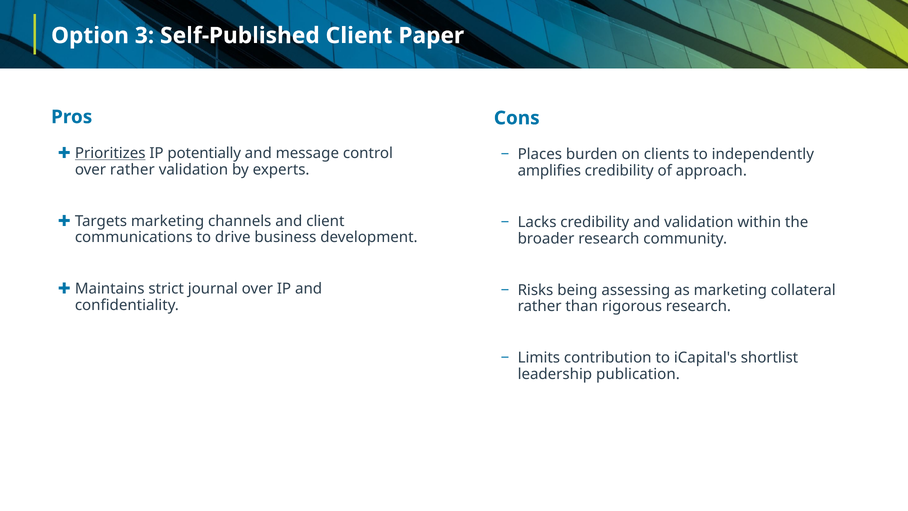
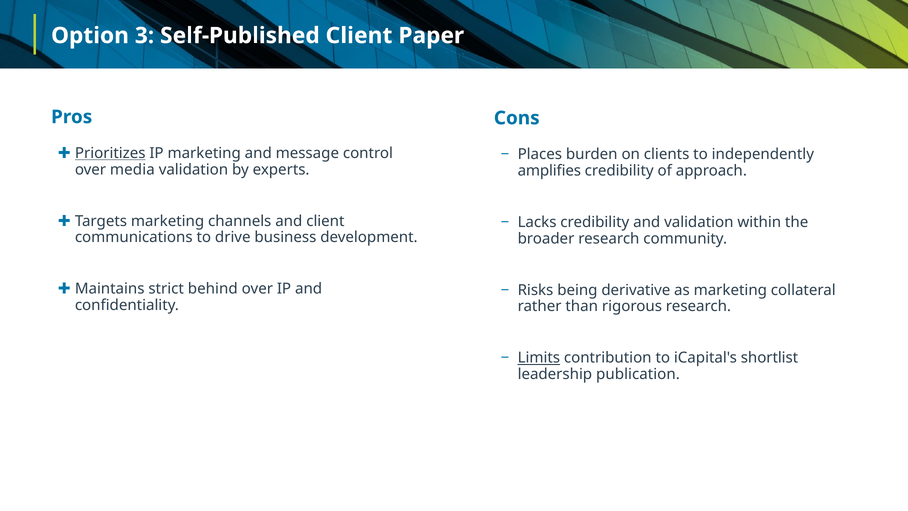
IP potentially: potentially -> marketing (204, 153)
over rather: rather -> media (132, 169)
journal: journal -> behind (213, 289)
assessing: assessing -> derivative (636, 290)
Limits underline: none -> present (539, 358)
